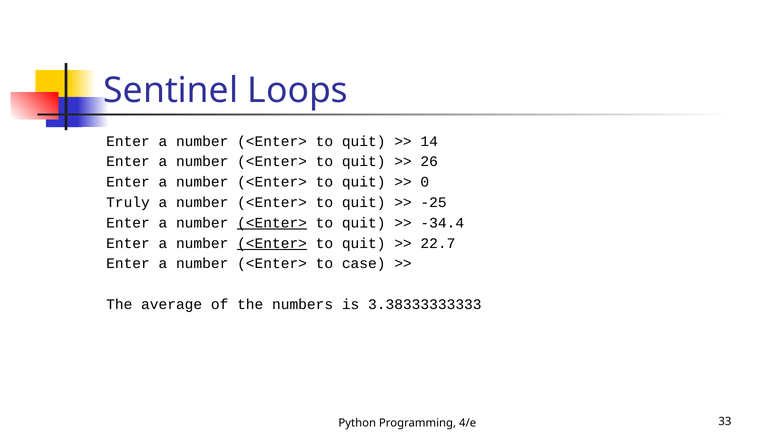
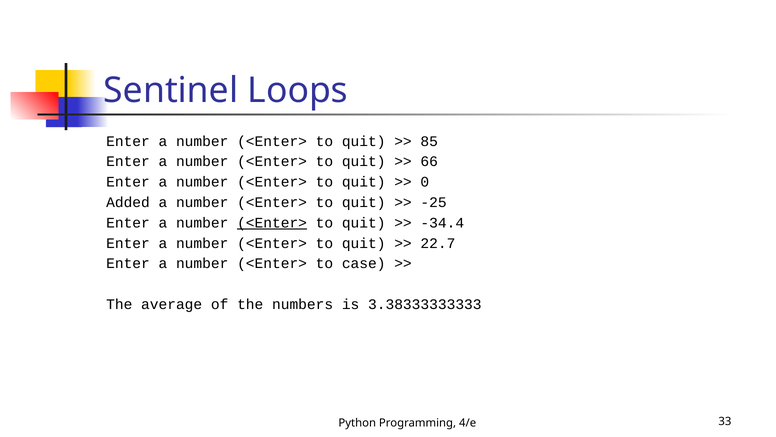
14: 14 -> 85 (429, 141)
26: 26 -> 66 (429, 161)
Truly: Truly -> Added (128, 202)
<Enter> underline: present -> none (272, 243)
